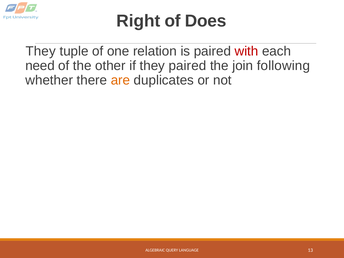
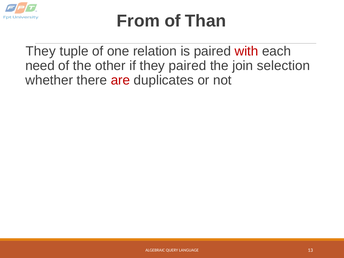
Right: Right -> From (138, 21)
Does: Does -> Than (206, 21)
following: following -> selection (283, 66)
are colour: orange -> red (120, 80)
